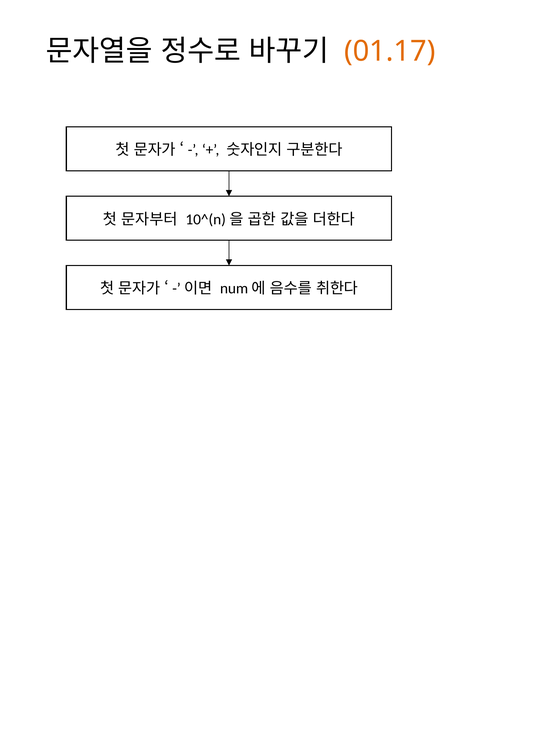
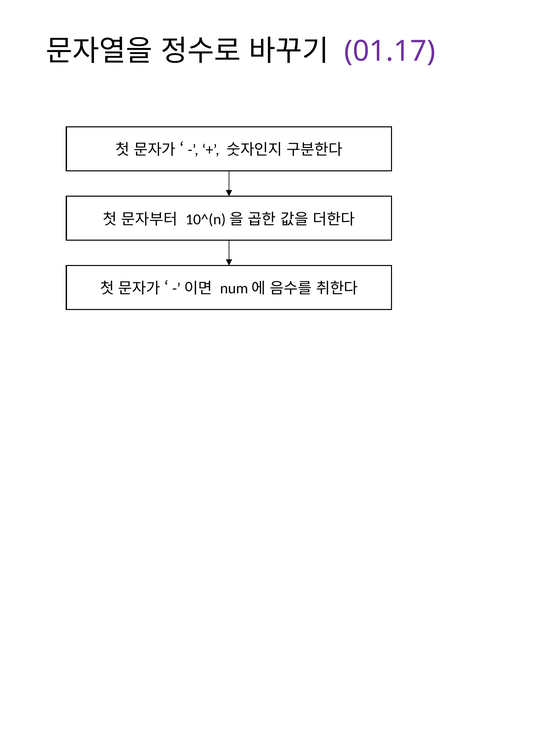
01.17 colour: orange -> purple (390, 51)
